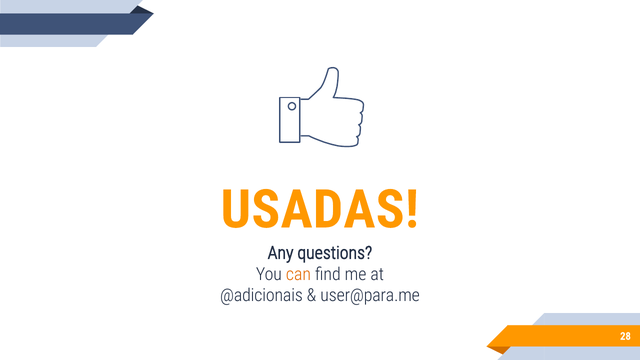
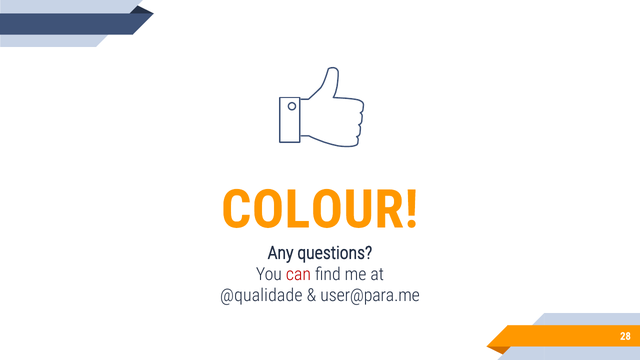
USADAS: USADAS -> COLOUR (320, 210)
can colour: orange -> red (298, 274)
@adicionais: @adicionais -> @qualidade (261, 296)
